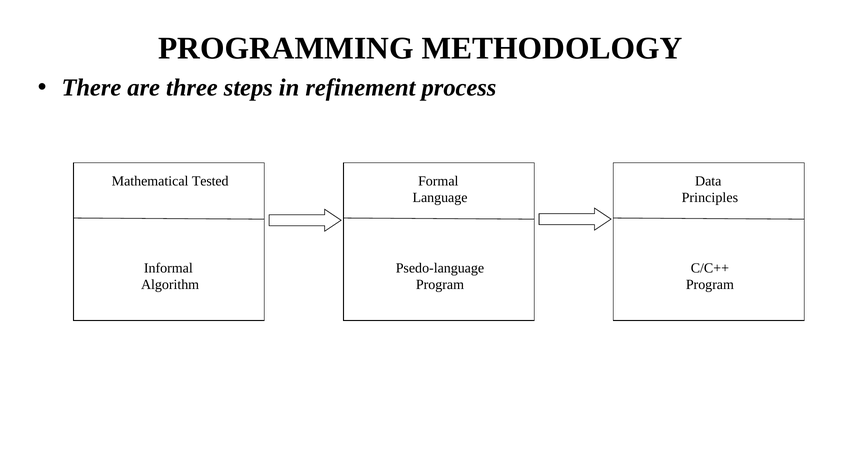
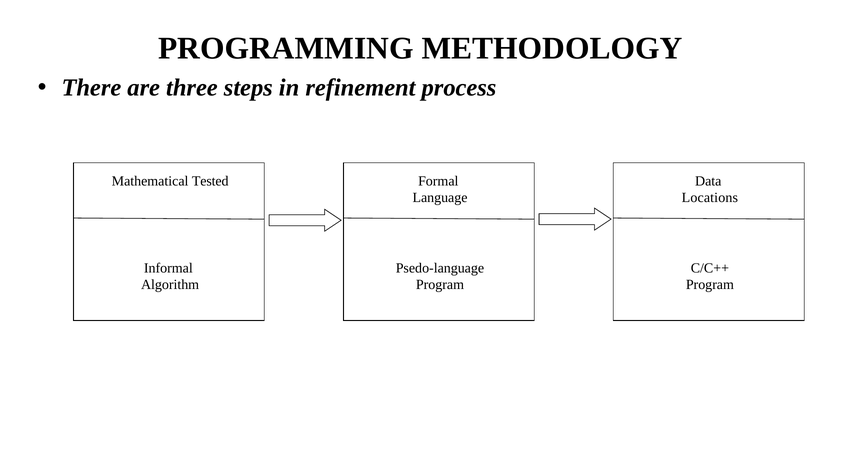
Principles: Principles -> Locations (710, 198)
